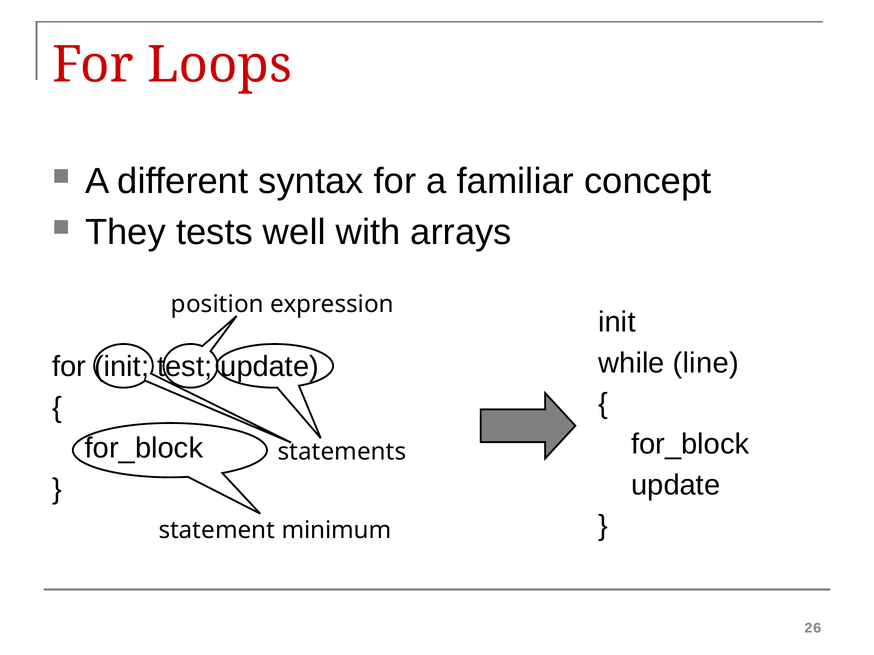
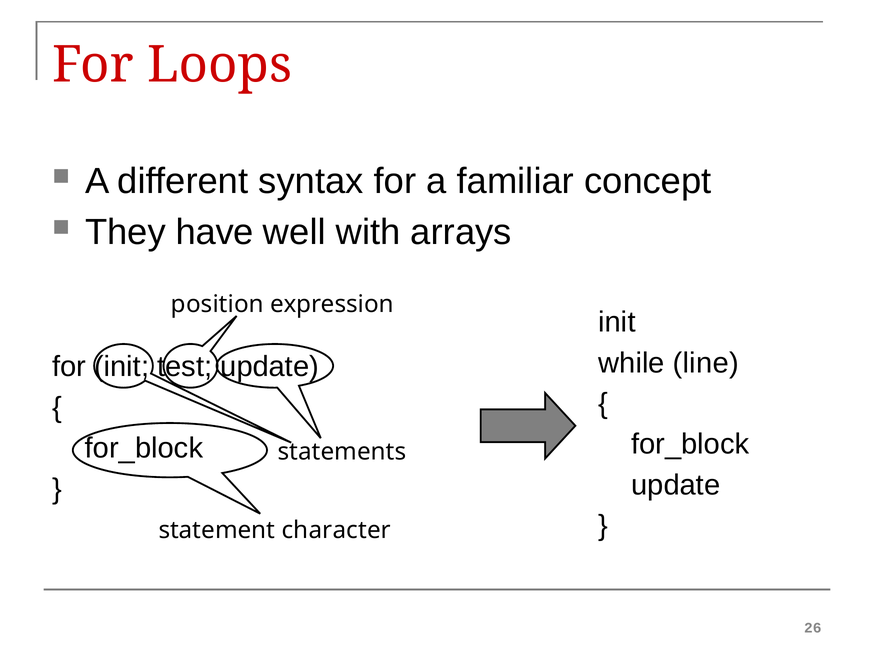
tests: tests -> have (215, 233)
minimum: minimum -> character (336, 530)
